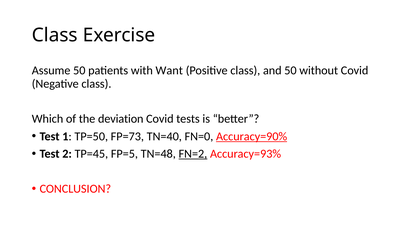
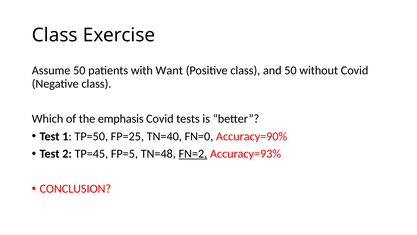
deviation: deviation -> emphasis (121, 119)
FP=73: FP=73 -> FP=25 (127, 136)
Accuracy=90% underline: present -> none (252, 136)
